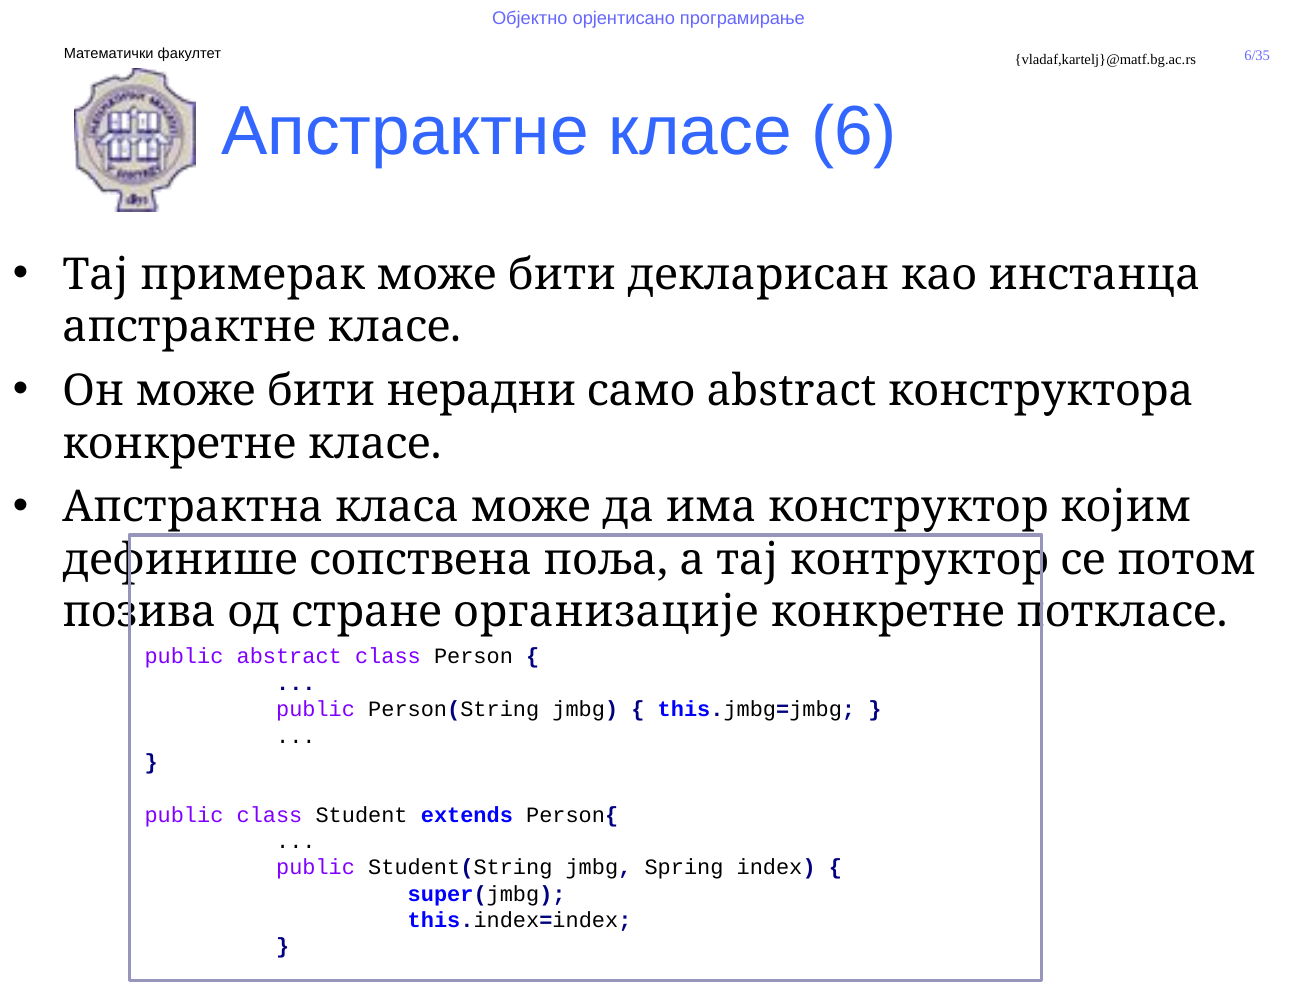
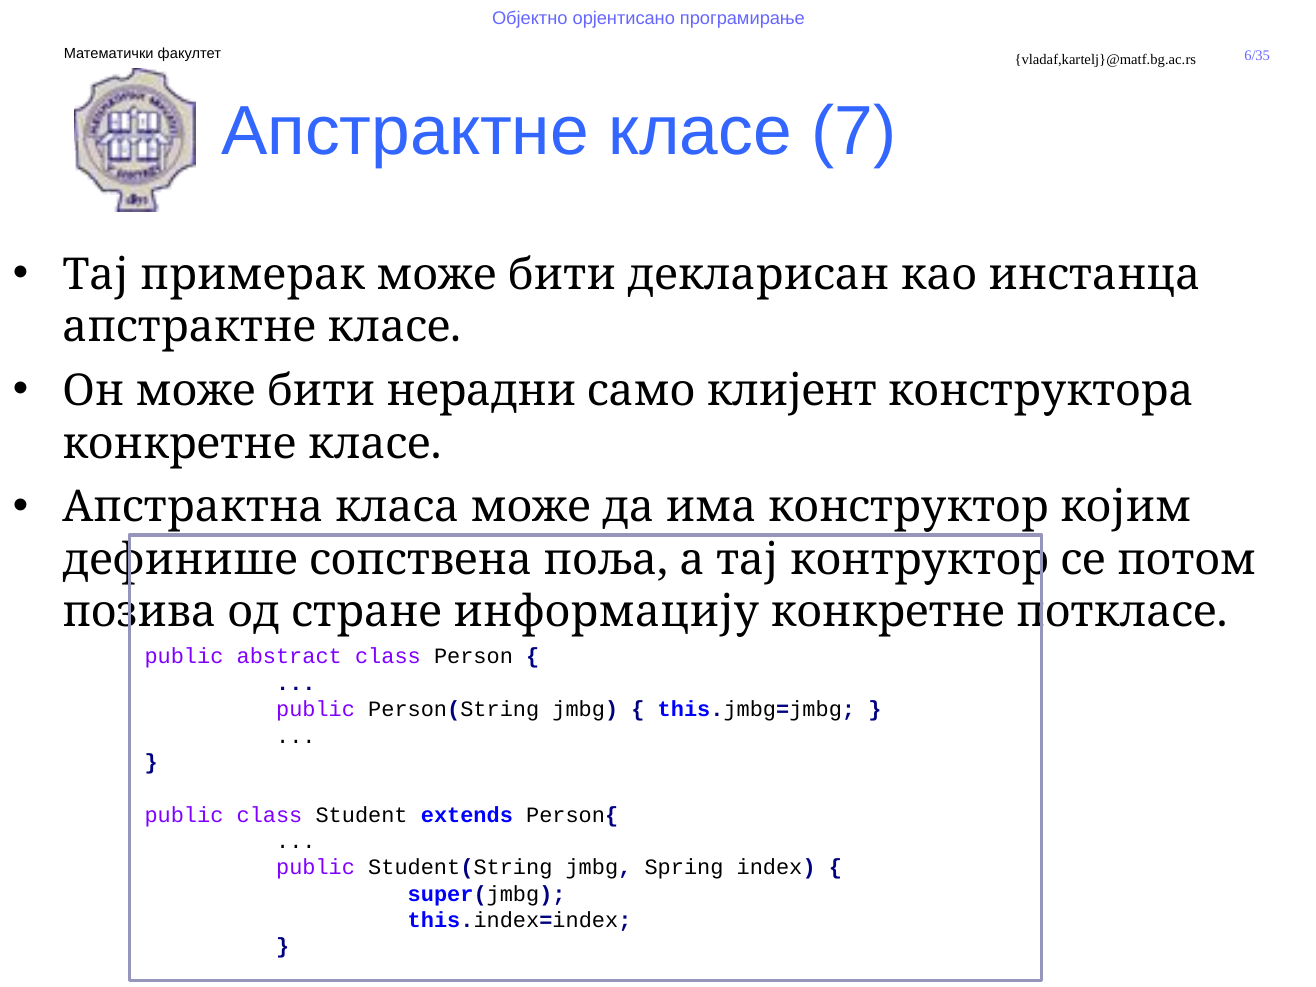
6: 6 -> 7 (854, 132)
само abstract: abstract -> клијент (792, 391)
организације: организације -> информацију (606, 612)
